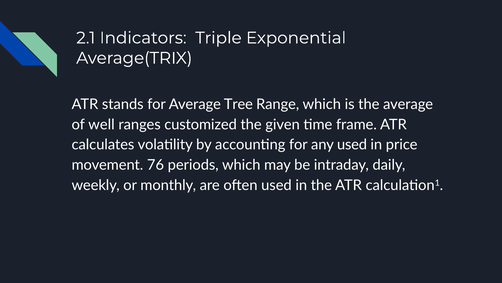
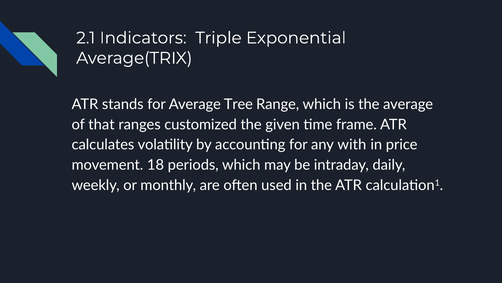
well: well -> that (101, 124)
any used: used -> with (352, 144)
76: 76 -> 18 (155, 165)
